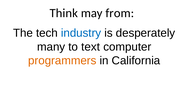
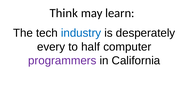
from: from -> learn (120, 13)
many: many -> every (51, 47)
text: text -> half (91, 47)
programmers colour: orange -> purple (62, 60)
